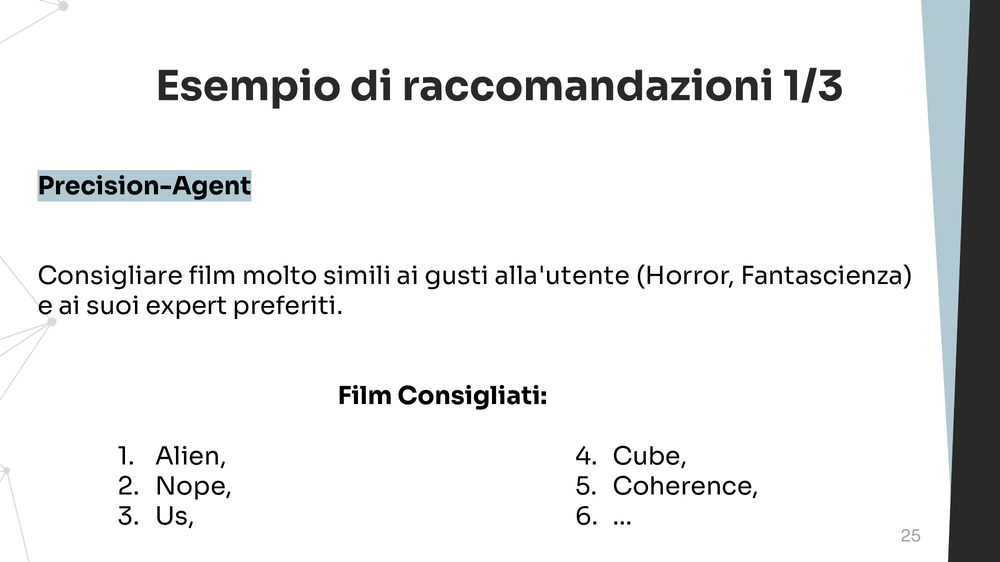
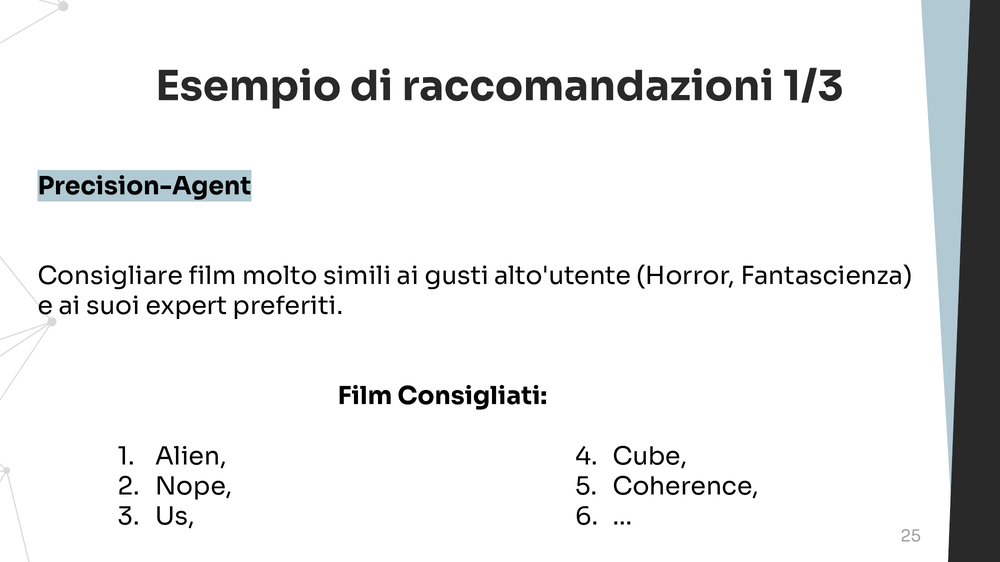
alla'utente: alla'utente -> alto'utente (563, 276)
